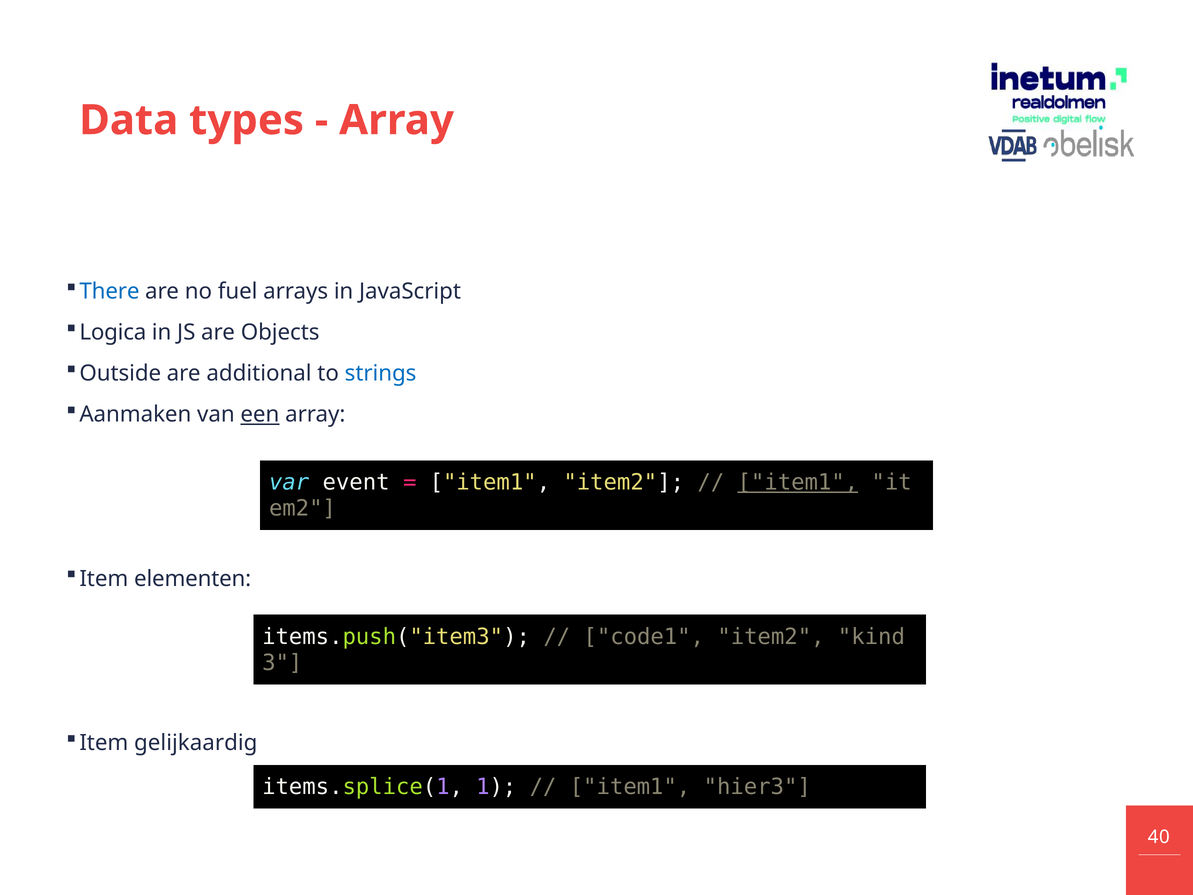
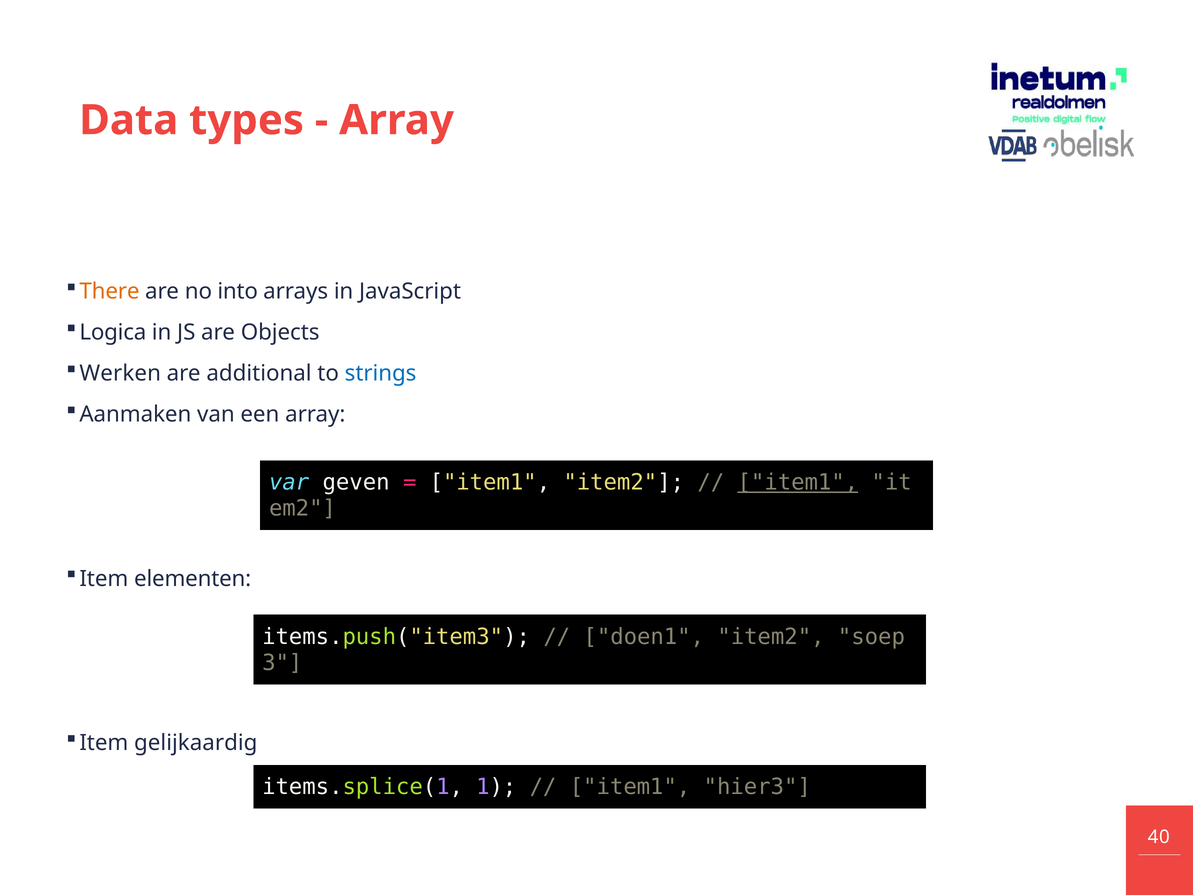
There colour: blue -> orange (110, 291)
fuel: fuel -> into (238, 291)
Outside: Outside -> Werken (120, 373)
een underline: present -> none (260, 414)
event: event -> geven (356, 482)
code1: code1 -> doen1 (644, 637)
kind: kind -> soep (871, 637)
